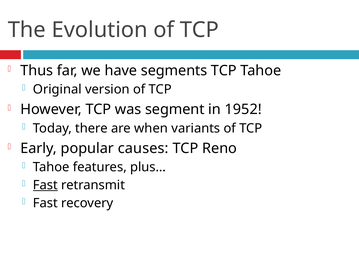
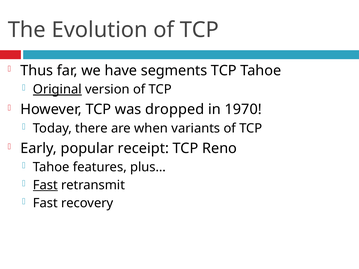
Original underline: none -> present (57, 90)
segment: segment -> dropped (175, 110)
1952: 1952 -> 1970 (243, 110)
causes: causes -> receipt (143, 148)
